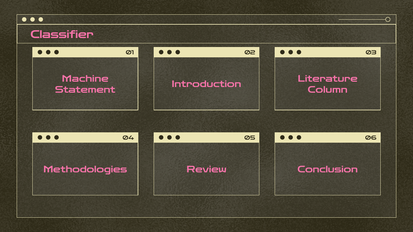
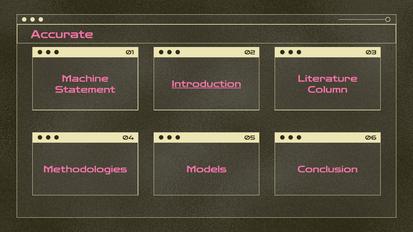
Classifier: Classifier -> Accurate (62, 35)
Introduction underline: none -> present (206, 84)
Review: Review -> Models (207, 170)
